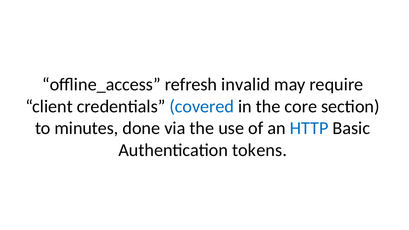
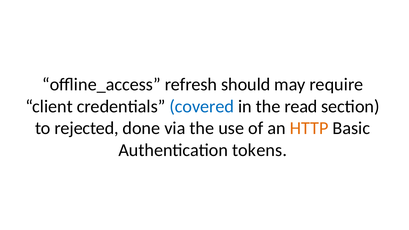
invalid: invalid -> should (246, 85)
core: core -> read (301, 106)
minutes: minutes -> rejected (87, 128)
HTTP colour: blue -> orange (309, 128)
